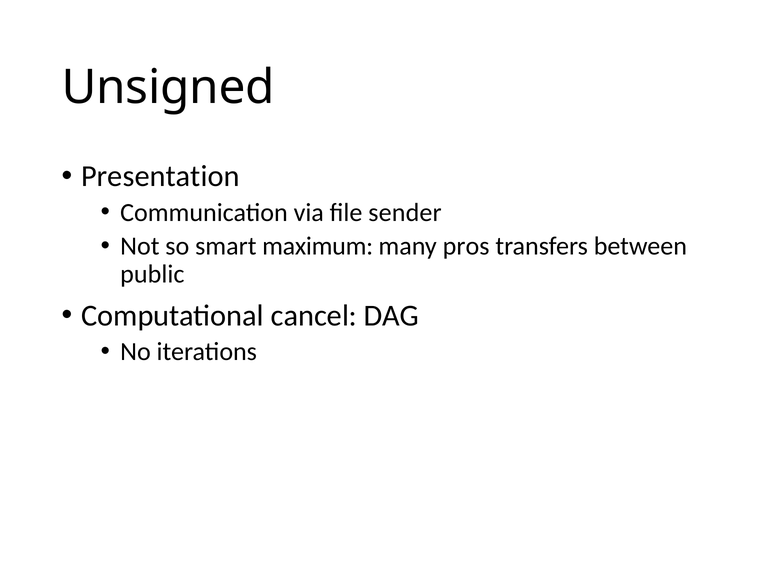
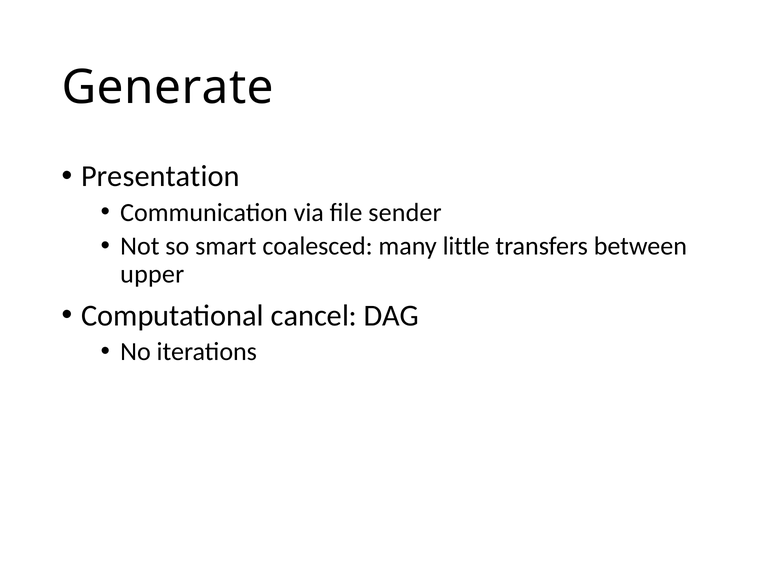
Unsigned: Unsigned -> Generate (168, 88)
maximum: maximum -> coalesced (318, 246)
pros: pros -> little (466, 246)
public: public -> upper (152, 274)
